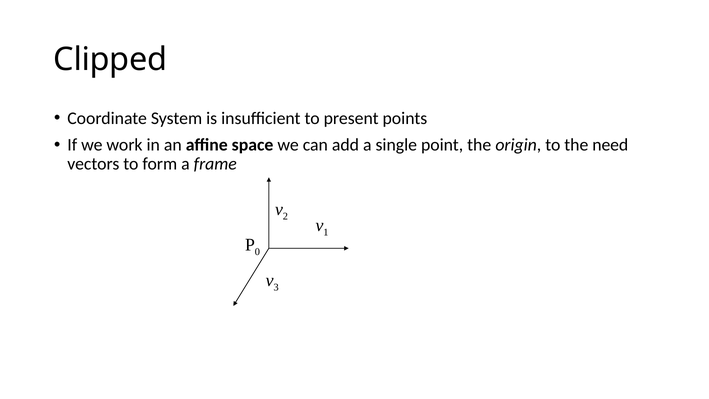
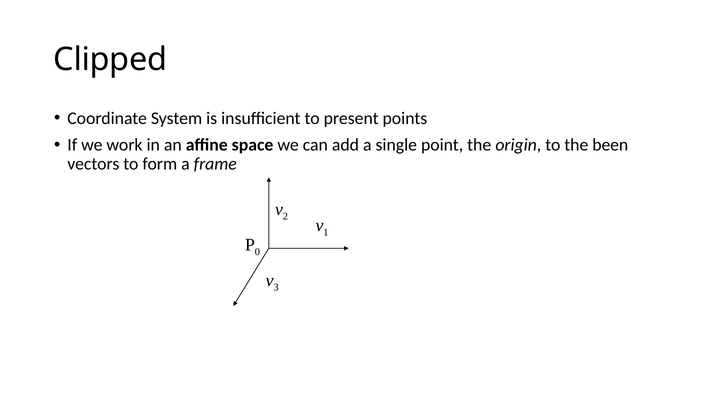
need: need -> been (610, 145)
